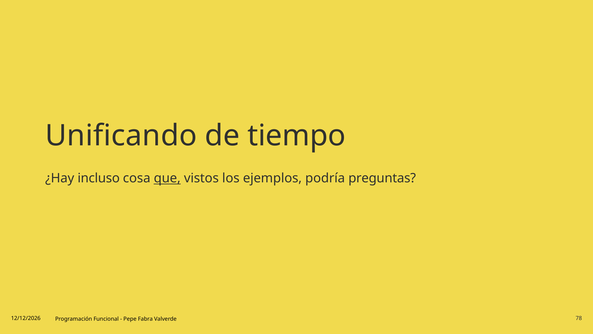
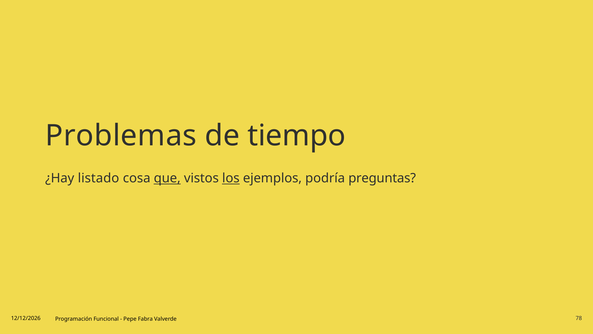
Unificando: Unificando -> Problemas (121, 136)
incluso: incluso -> listado (99, 178)
los underline: none -> present (231, 178)
